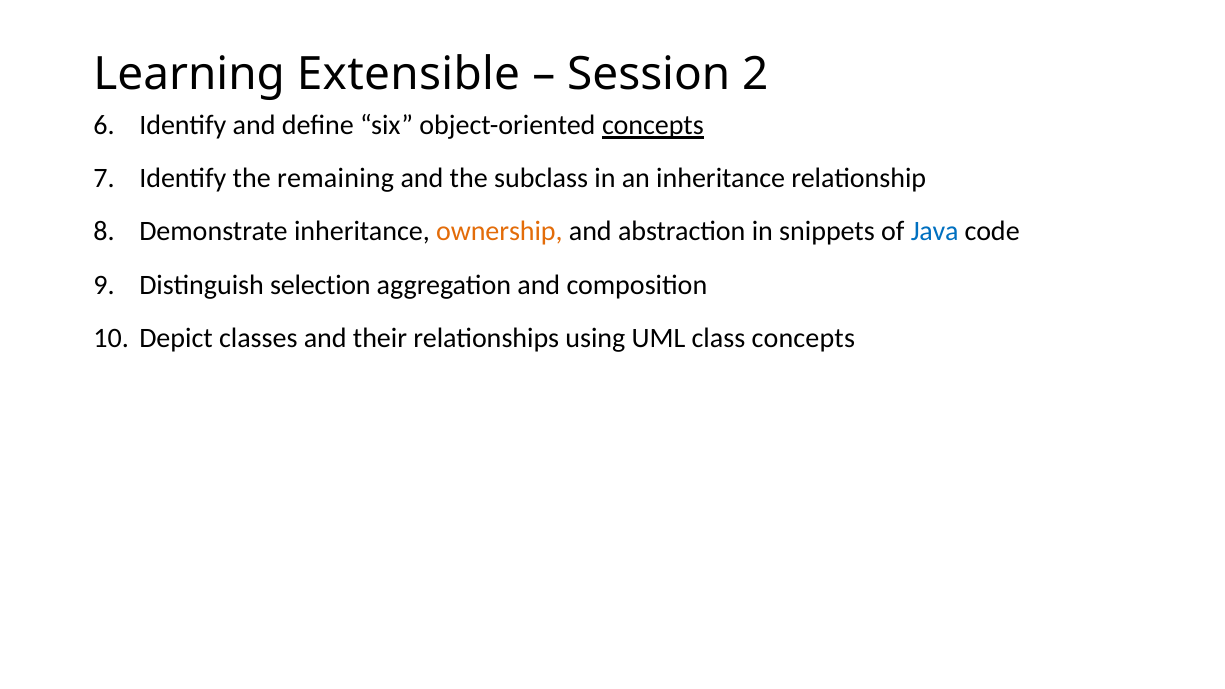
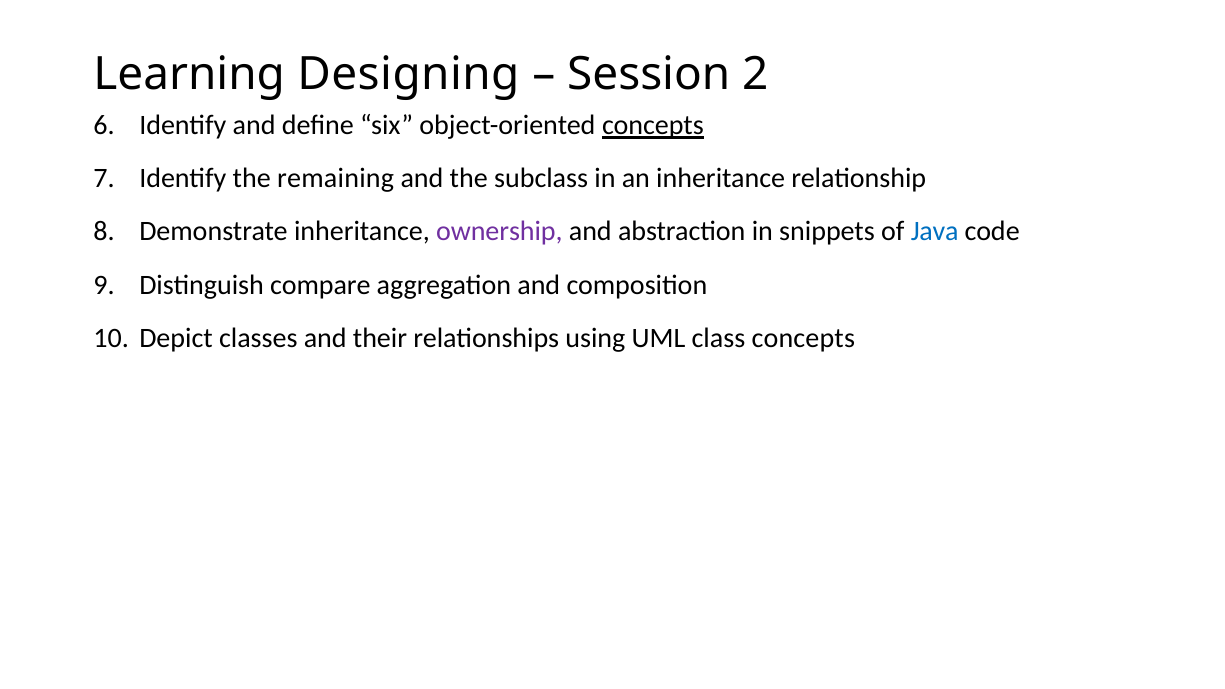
Extensible: Extensible -> Designing (408, 74)
ownership colour: orange -> purple (499, 232)
selection: selection -> compare (320, 285)
